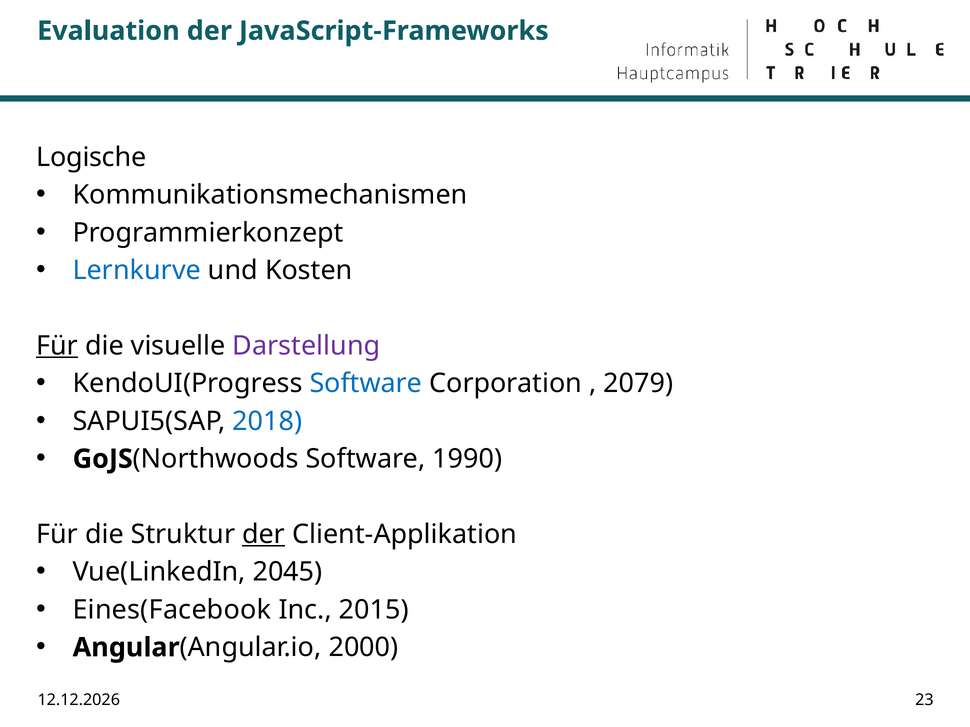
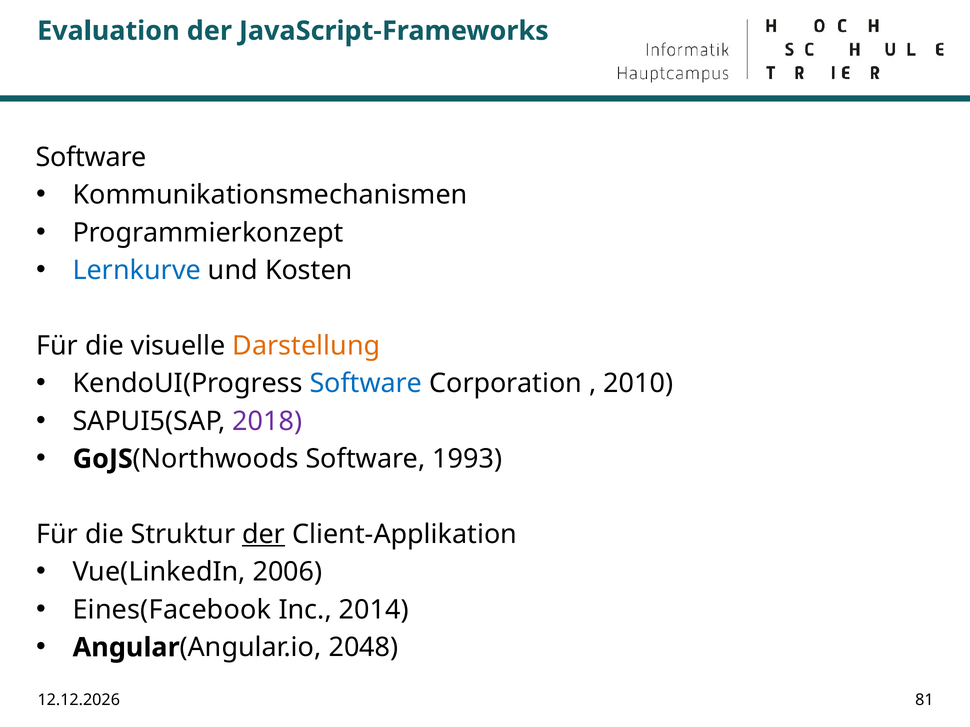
Logische: Logische -> Software (91, 157)
Für underline: present -> none (57, 346)
Darstellung colour: purple -> orange (306, 346)
2079: 2079 -> 2010 (638, 384)
2018 colour: blue -> purple (267, 422)
1990: 1990 -> 1993 (467, 459)
2045: 2045 -> 2006 (288, 572)
2015: 2015 -> 2014 (374, 610)
2000: 2000 -> 2048 (364, 648)
23: 23 -> 81 (924, 700)
